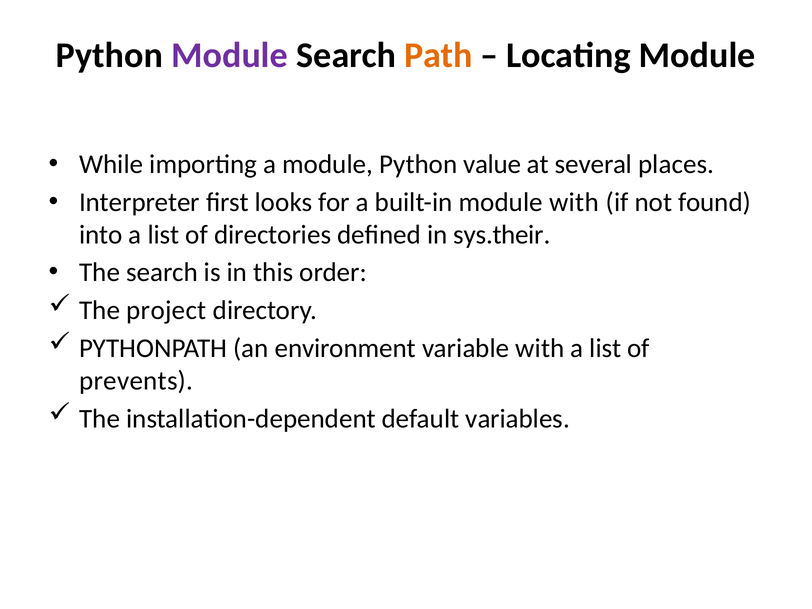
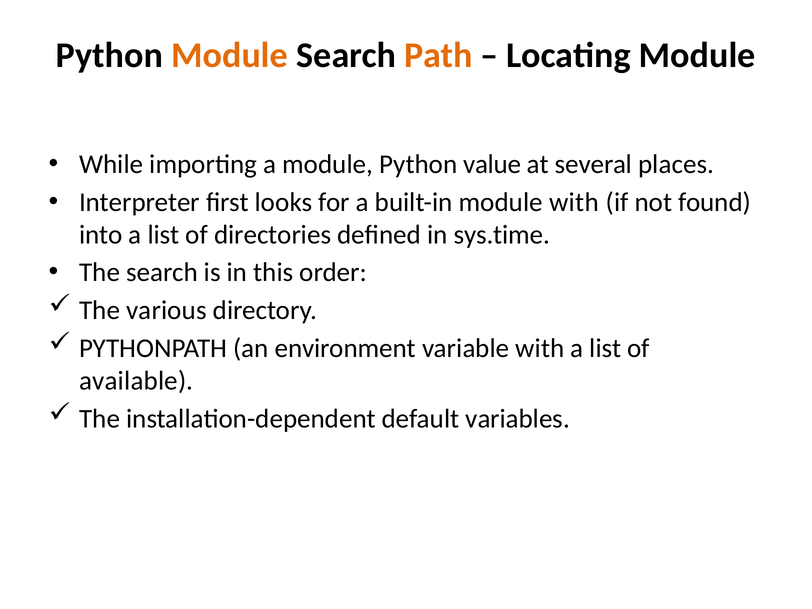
Module colour: purple -> orange (230, 55)
sys.their: sys.their -> sys.time (502, 235)
project: project -> various (166, 310)
prevents: prevents -> available (136, 381)
